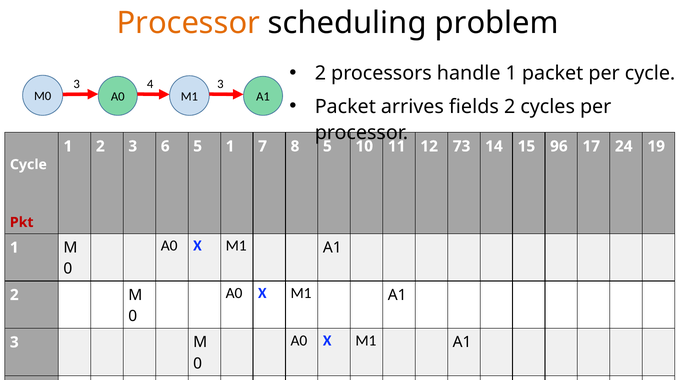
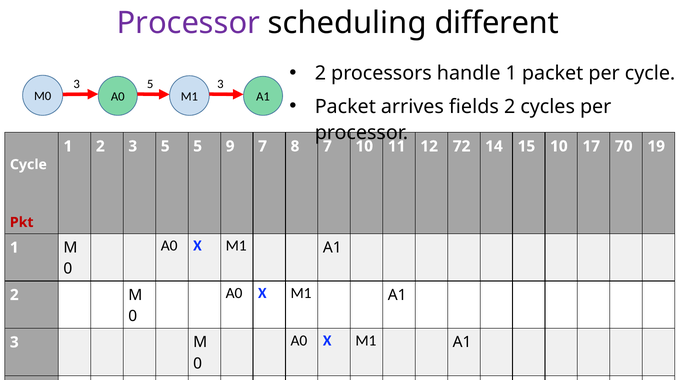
Processor colour: orange -> purple (188, 23)
problem: problem -> different (497, 23)
4: 4 -> 5 (150, 84)
2 3 6: 6 -> 5 (165, 146)
5 1: 1 -> 9 (230, 146)
8 5: 5 -> 7 (327, 146)
73: 73 -> 72 (462, 146)
15 96: 96 -> 10 (559, 146)
24: 24 -> 70 (624, 146)
